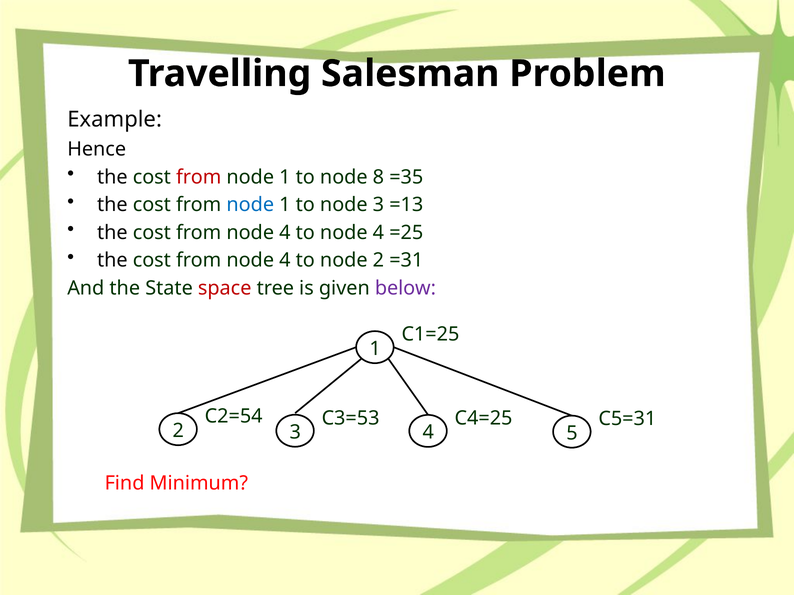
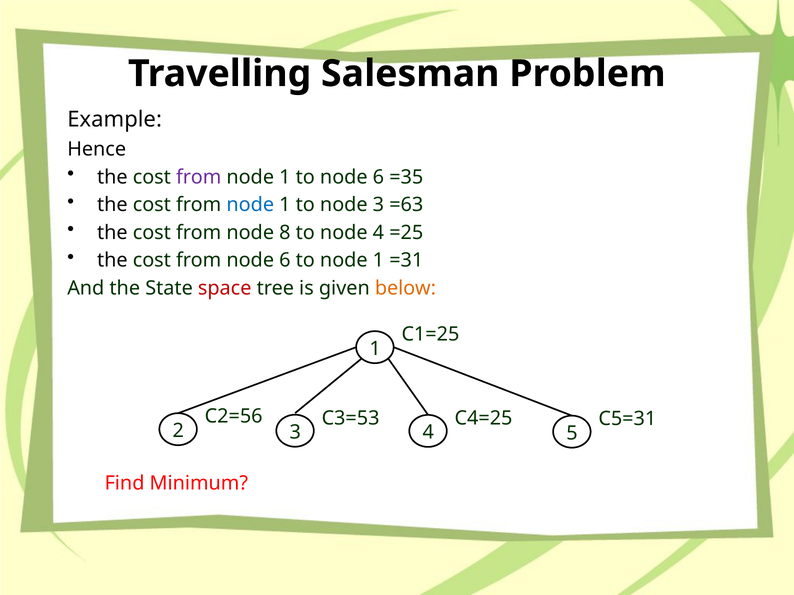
from colour: red -> purple (199, 177)
to node 8: 8 -> 6 (378, 177)
=13: =13 -> =63 (406, 205)
4: 4 -> 8 (285, 233)
4: 4 -> 6 (285, 261)
to node 2: 2 -> 1 (378, 261)
below colour: purple -> orange (405, 288)
C2=54: C2=54 -> C2=56 (234, 417)
